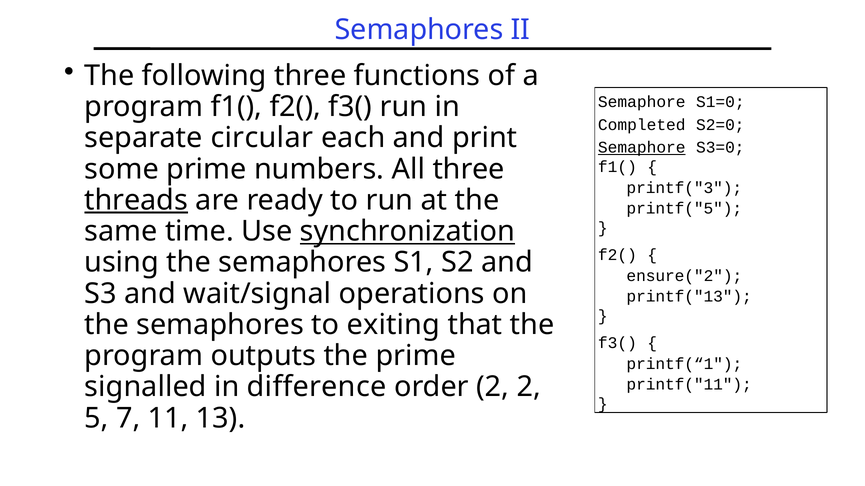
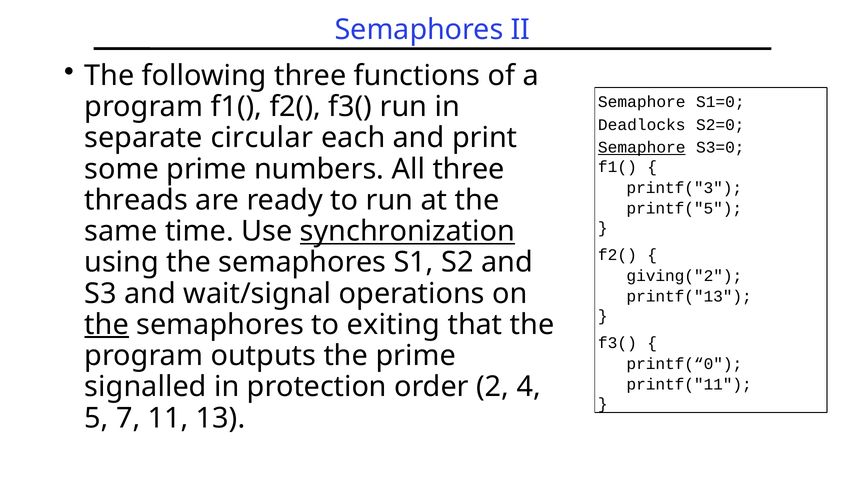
Completed: Completed -> Deadlocks (642, 125)
threads underline: present -> none (136, 200)
ensure("2: ensure("2 -> giving("2 (684, 276)
the underline: none -> present (107, 325)
printf(“1: printf(“1 -> printf(“0 (684, 364)
difference: difference -> protection (317, 387)
2 2: 2 -> 4 (529, 387)
